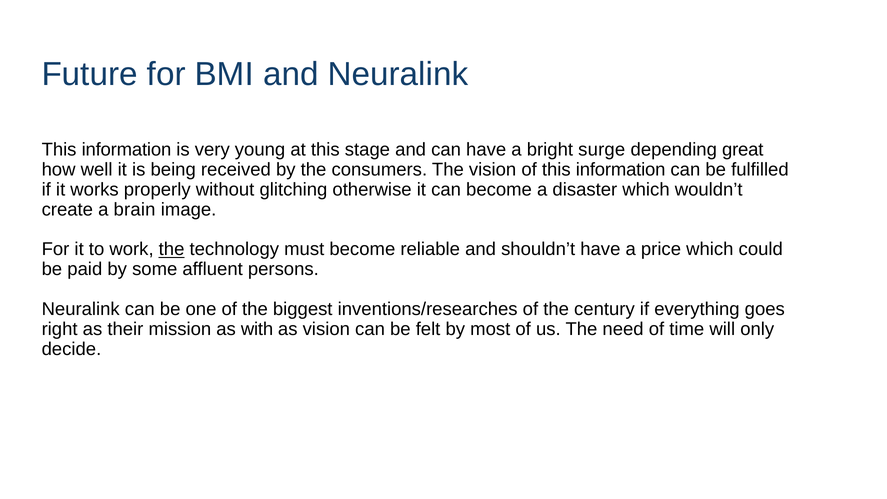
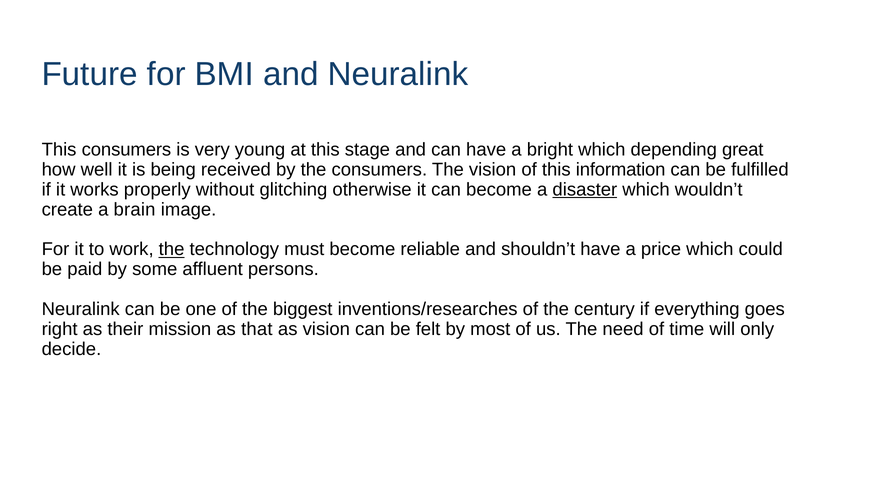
information: information -> consumers (126, 150)
bright surge: surge -> which (602, 150)
disaster underline: none -> present (585, 189)
with: with -> that (257, 329)
